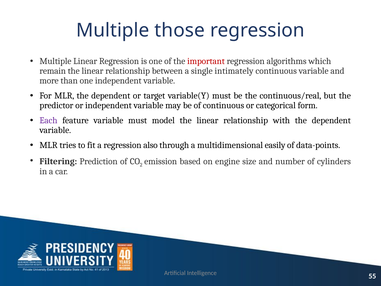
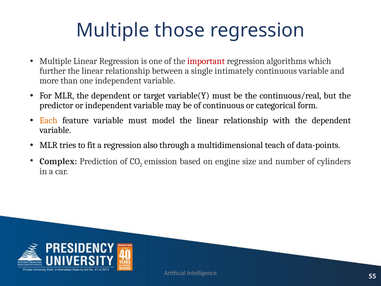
remain: remain -> further (53, 71)
Each colour: purple -> orange (48, 120)
easily: easily -> teach (275, 145)
Filtering: Filtering -> Complex (58, 161)
